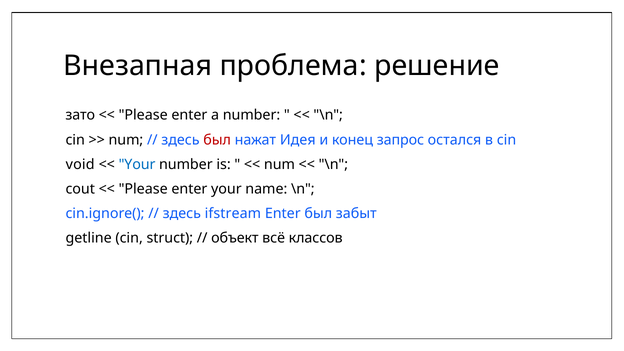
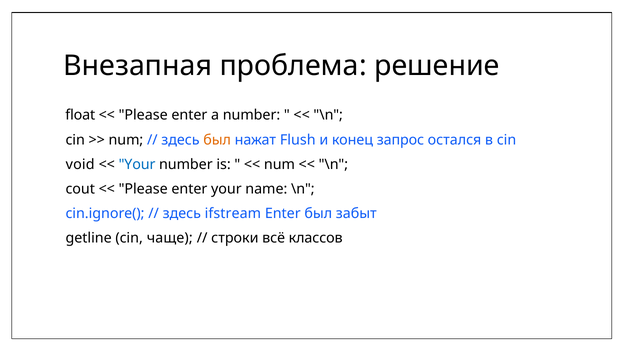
зато: зато -> float (80, 115)
был colour: red -> orange (217, 140)
Идея: Идея -> Flush (298, 140)
struct: struct -> чаще (170, 238)
объект: объект -> строки (235, 238)
